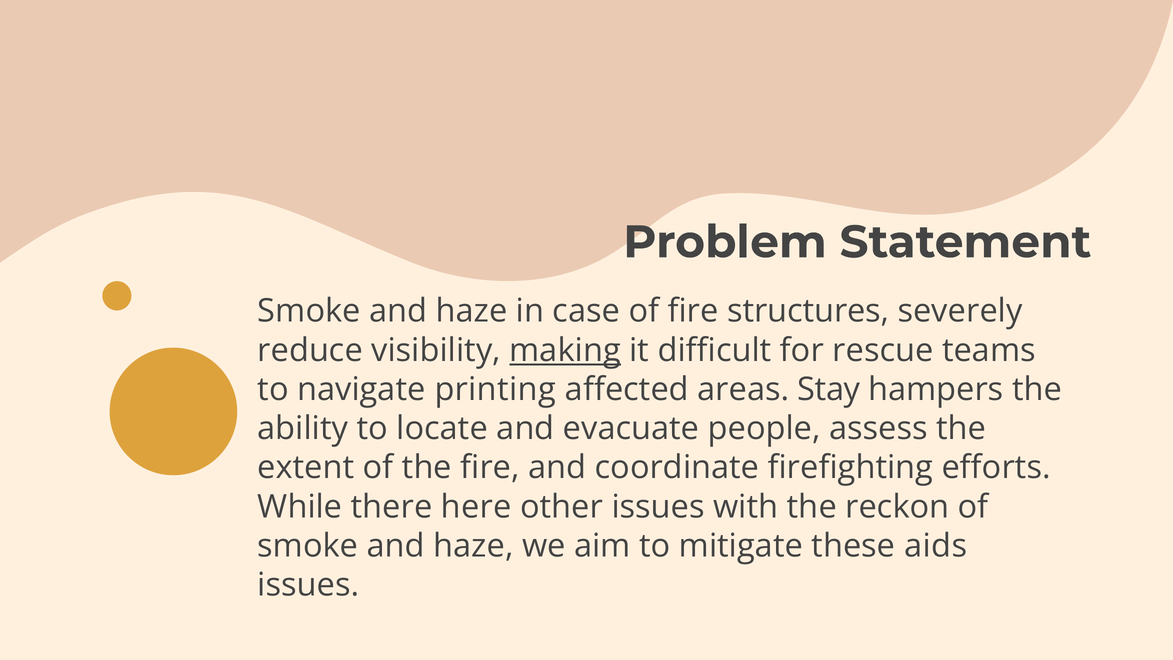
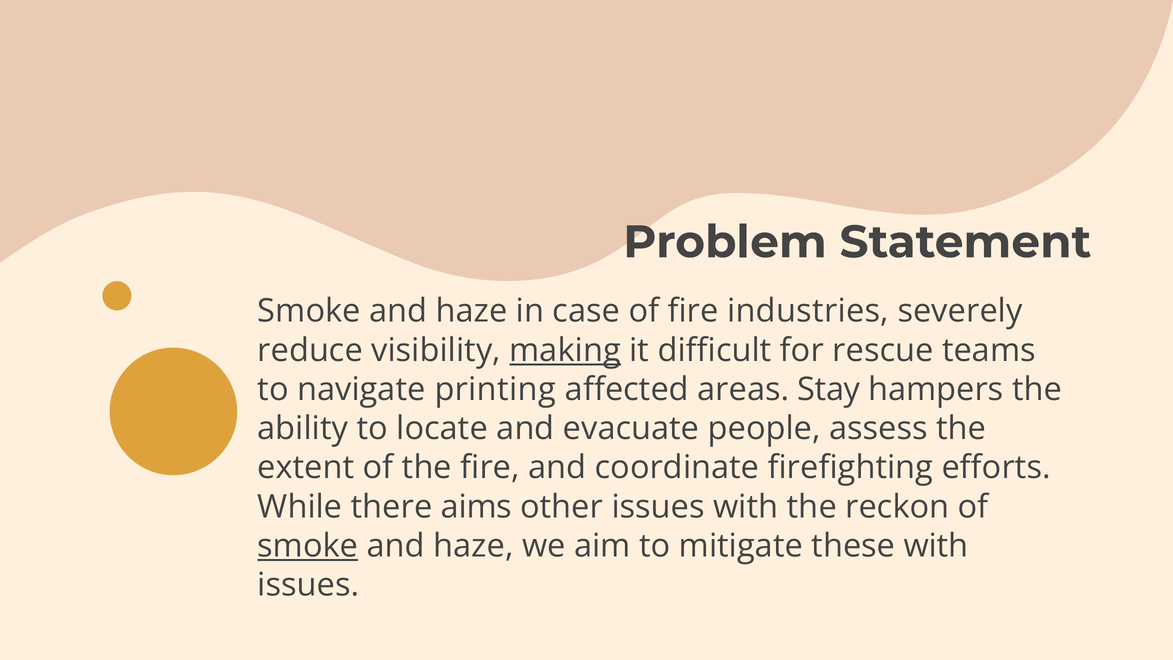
structures: structures -> industries (808, 311)
here: here -> aims (476, 507)
smoke underline: none -> present (308, 546)
these aids: aids -> with (936, 546)
